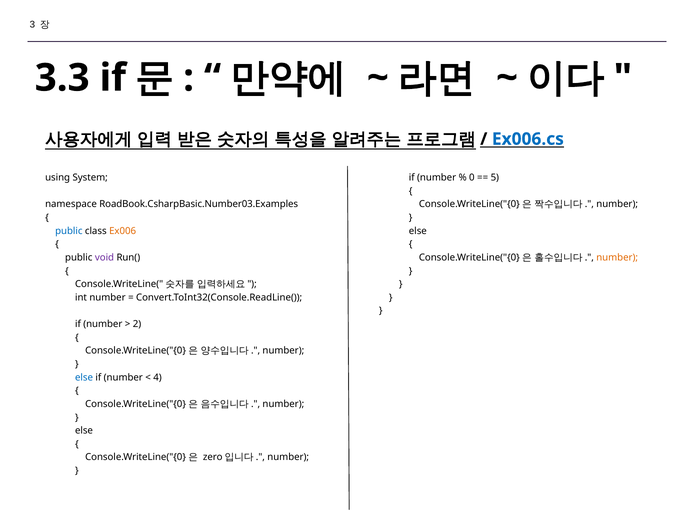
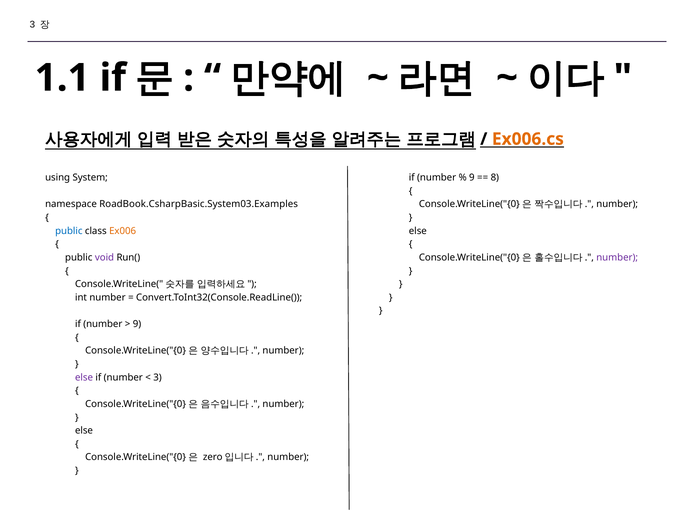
3.3: 3.3 -> 1.1 (62, 78)
Ex006.cs colour: blue -> orange (528, 139)
0: 0 -> 9 (472, 178)
5: 5 -> 8 (495, 178)
RoadBook.CsharpBasic.Number03.Examples: RoadBook.CsharpBasic.Number03.Examples -> RoadBook.CsharpBasic.System03.Examples (199, 204)
number colour: orange -> purple (617, 258)
2: 2 -> 9 (137, 324)
else colour: blue -> purple (84, 378)
4: 4 -> 3 (157, 378)
